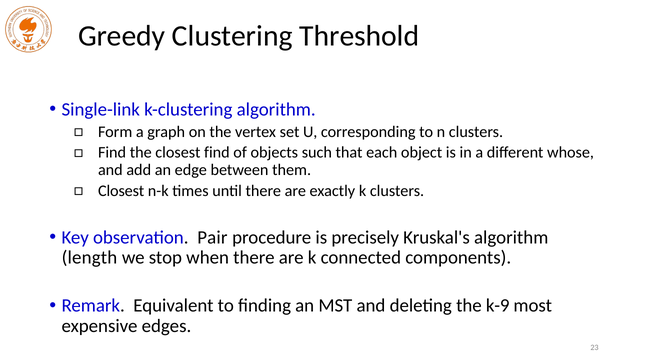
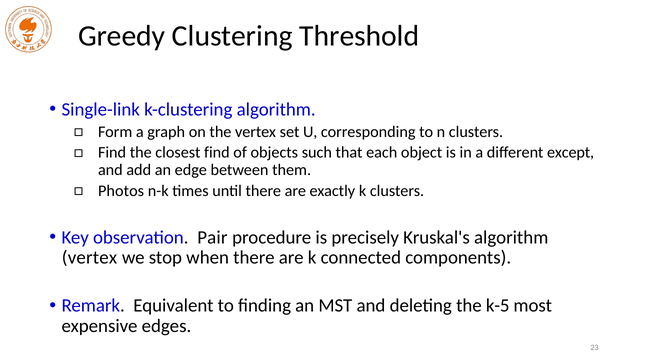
whose: whose -> except (571, 153)
Closest: Closest -> Photos (121, 191)
length: length -> vertex (89, 258)
k-9: k-9 -> k-5 (498, 306)
